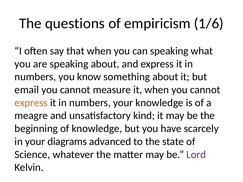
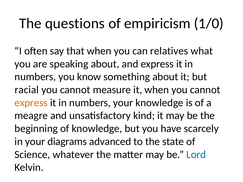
1/6: 1/6 -> 1/0 (209, 24)
can speaking: speaking -> relatives (169, 51)
email: email -> racial (27, 90)
Lord colour: purple -> blue (196, 155)
